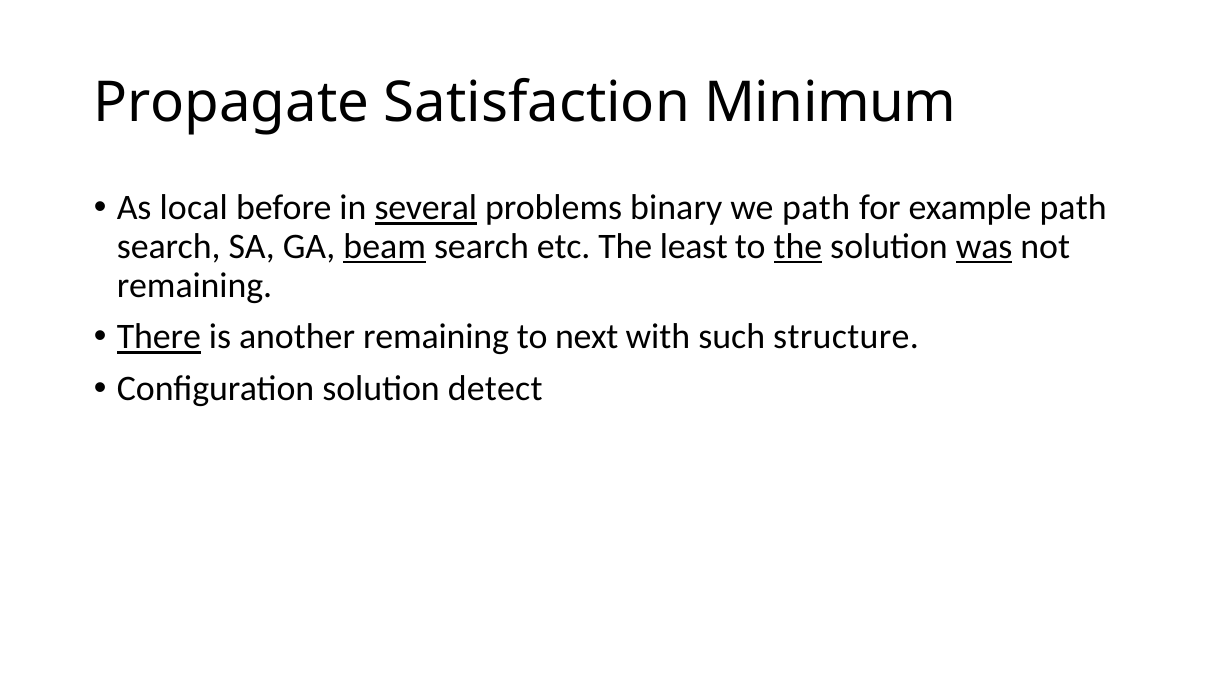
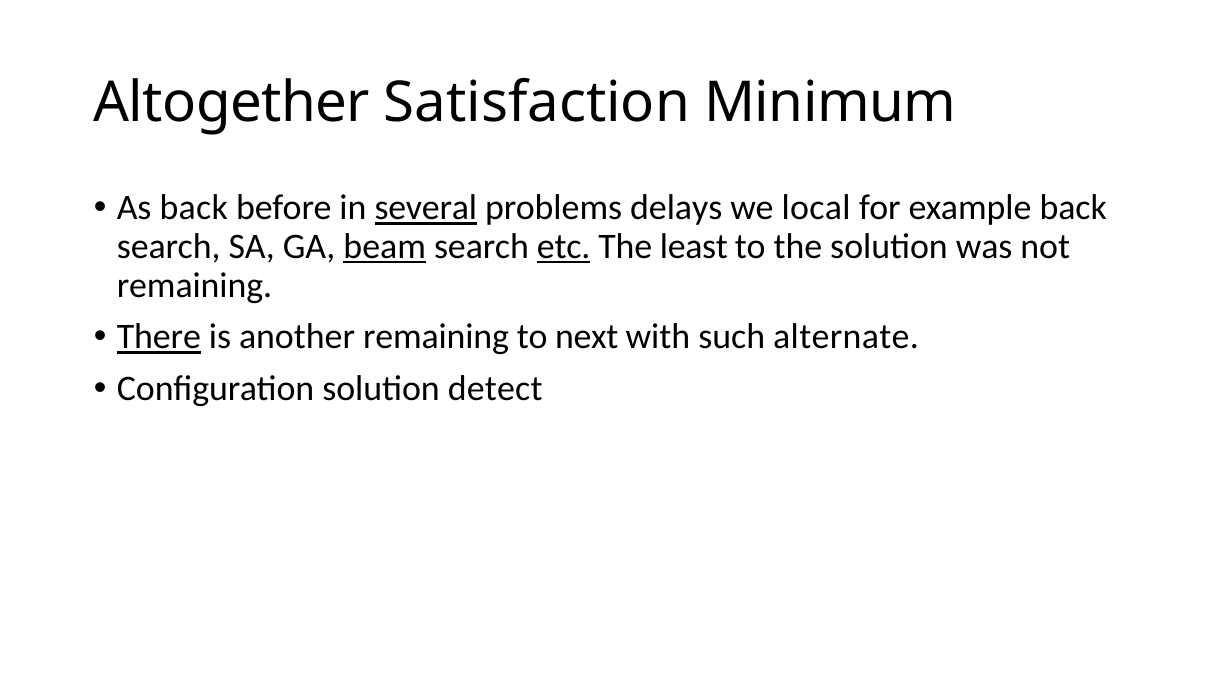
Propagate: Propagate -> Altogether (232, 103)
As local: local -> back (194, 208)
binary: binary -> delays (676, 208)
we path: path -> local (816, 208)
example path: path -> back (1073, 208)
etc underline: none -> present (564, 247)
the underline: present -> none (798, 247)
was underline: present -> none (984, 247)
structure: structure -> alternate (846, 337)
